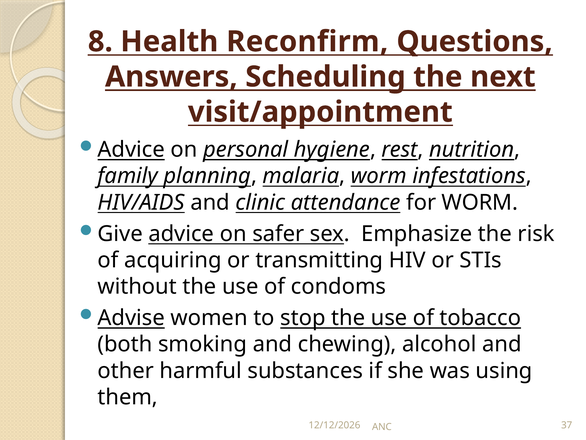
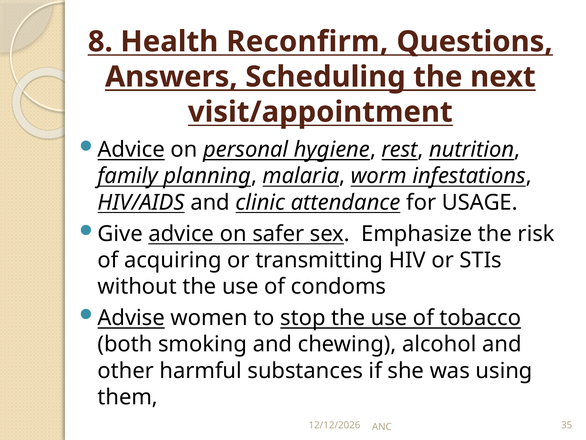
for WORM: WORM -> USAGE (480, 202)
37: 37 -> 35 (567, 425)
